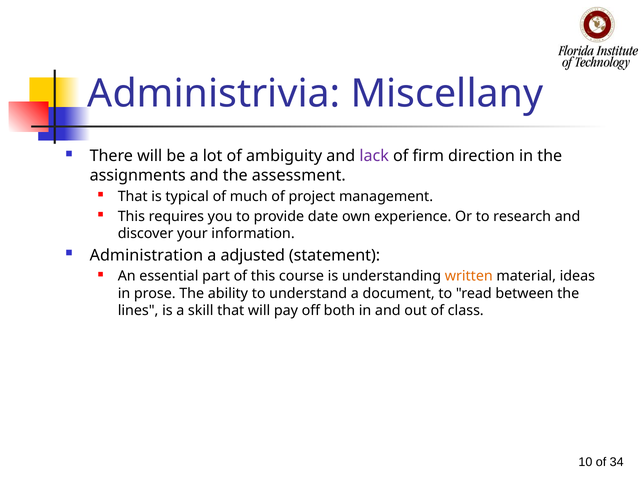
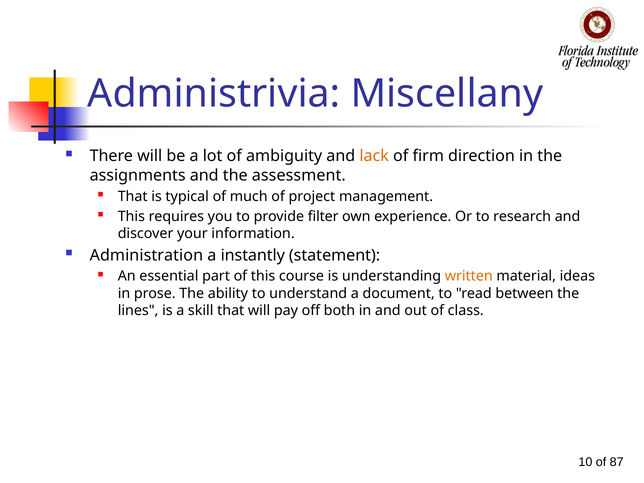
lack colour: purple -> orange (374, 156)
date: date -> filter (323, 216)
adjusted: adjusted -> instantly (253, 255)
34: 34 -> 87 (617, 462)
